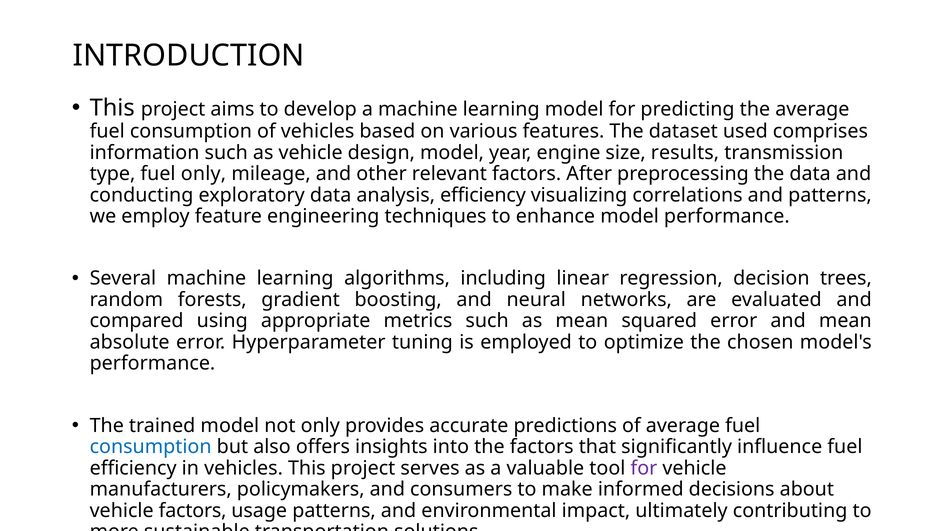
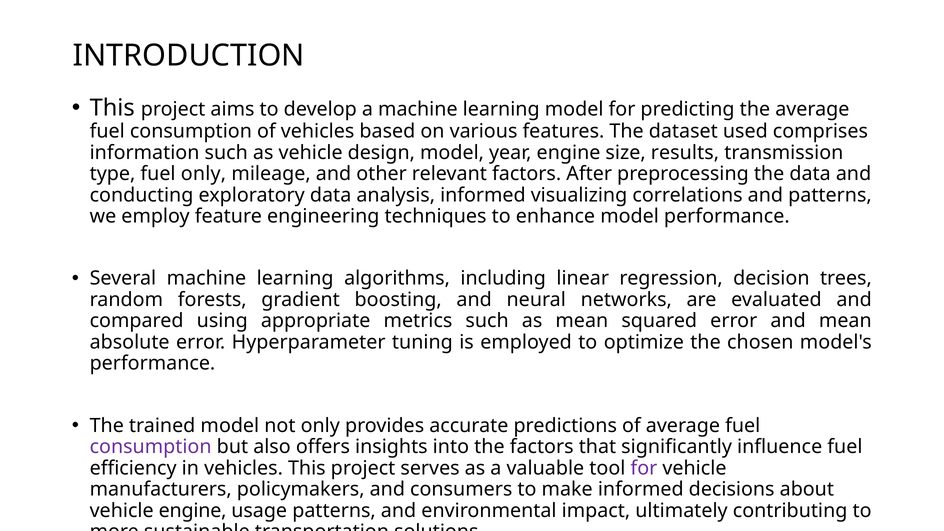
analysis efficiency: efficiency -> informed (483, 195)
consumption colour: blue -> purple (151, 447)
vehicle factors: factors -> engine (193, 511)
